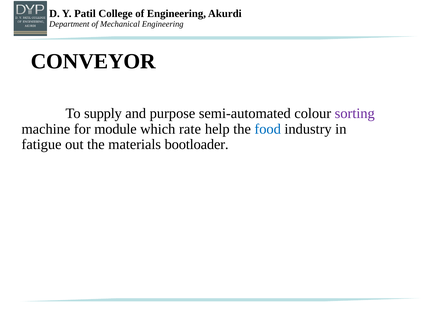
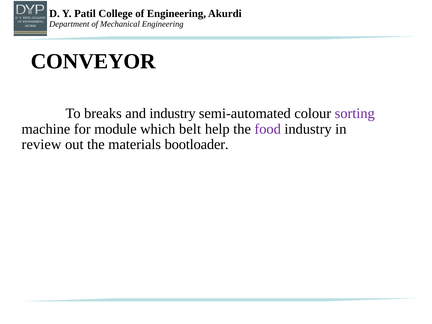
supply: supply -> breaks (103, 113)
and purpose: purpose -> industry (173, 113)
rate: rate -> belt (190, 129)
food colour: blue -> purple (268, 129)
fatigue: fatigue -> review (41, 145)
